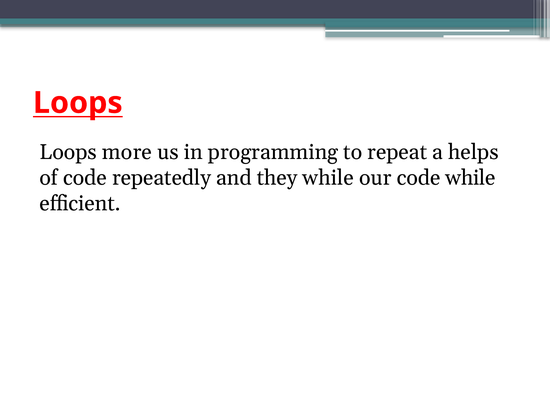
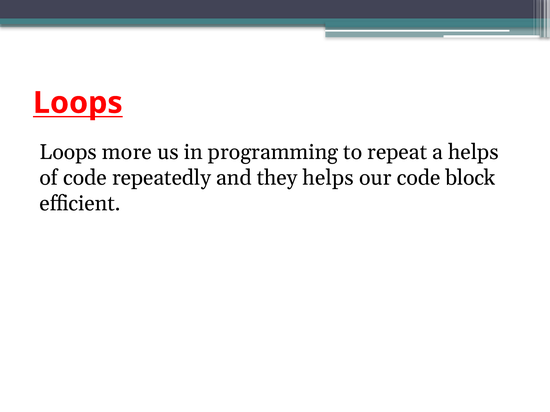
they while: while -> helps (328, 178)
code while: while -> block (470, 178)
